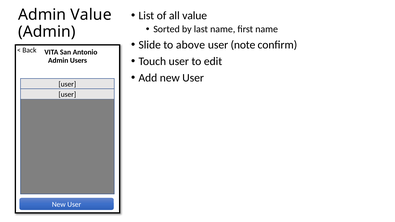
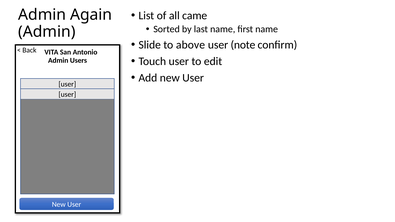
all value: value -> came (195, 16)
Admin Value: Value -> Again (91, 15)
